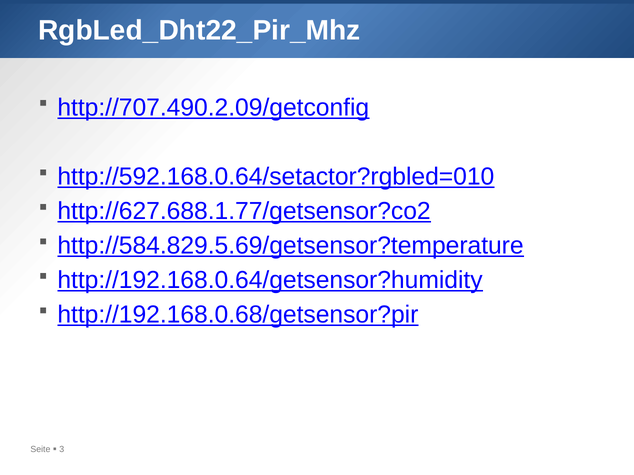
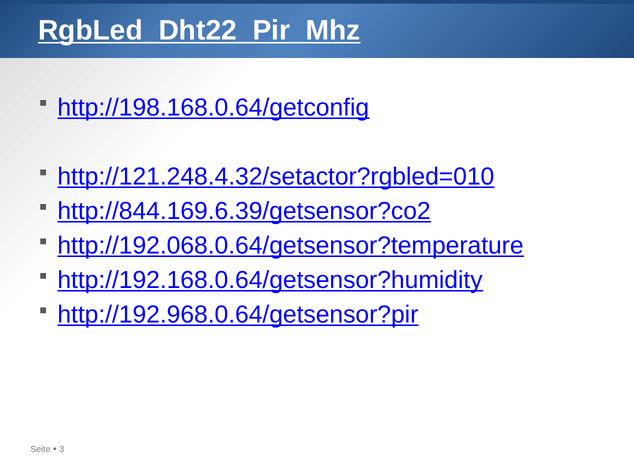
RgbLed_Dht22_Pir_Mhz underline: none -> present (199, 31)
http://707.490.2.09/getconfig: http://707.490.2.09/getconfig -> http://198.168.0.64/getconfig (213, 108)
http://592.168.0.64/setactor?rgbled=010: http://592.168.0.64/setactor?rgbled=010 -> http://121.248.4.32/setactor?rgbled=010 (276, 177)
http://627.688.1.77/getsensor?co2: http://627.688.1.77/getsensor?co2 -> http://844.169.6.39/getsensor?co2 (244, 211)
http://584.829.5.69/getsensor?temperature: http://584.829.5.69/getsensor?temperature -> http://192.068.0.64/getsensor?temperature (291, 246)
http://192.168.0.68/getsensor?pir: http://192.168.0.68/getsensor?pir -> http://192.968.0.64/getsensor?pir (238, 315)
